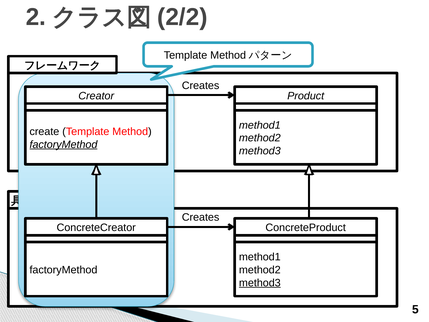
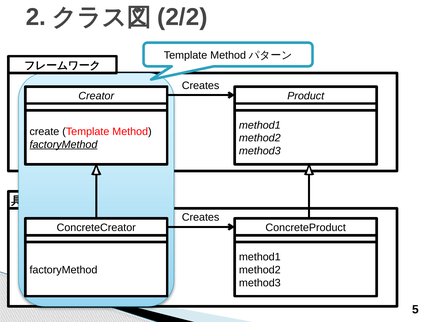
method3 underline: present -> none (260, 283)
